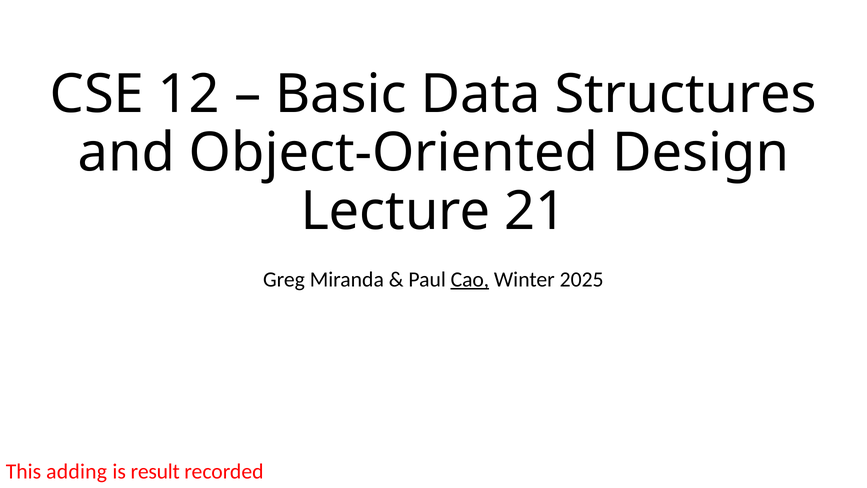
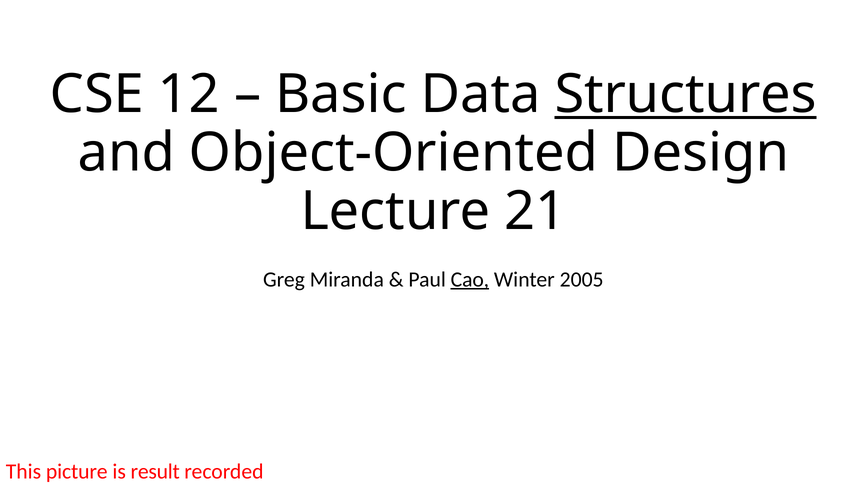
Structures underline: none -> present (686, 94)
2025: 2025 -> 2005 (582, 279)
adding: adding -> picture (77, 471)
